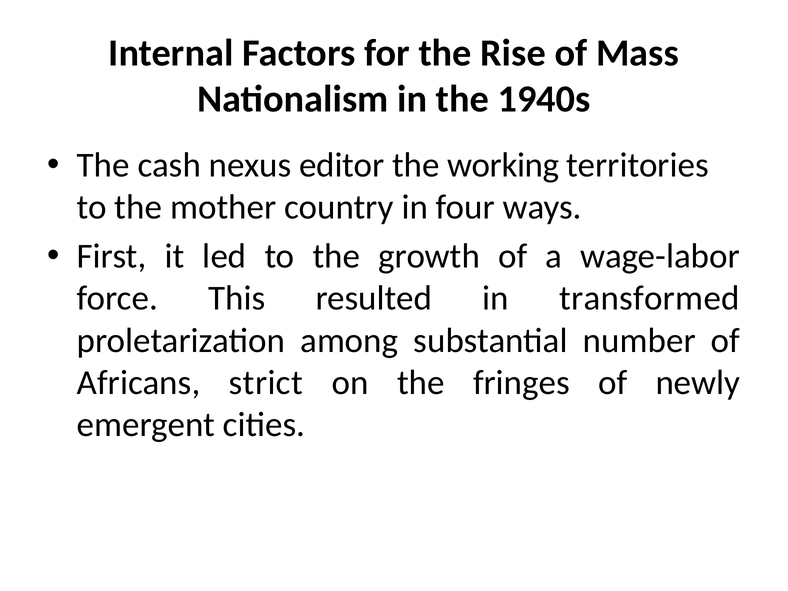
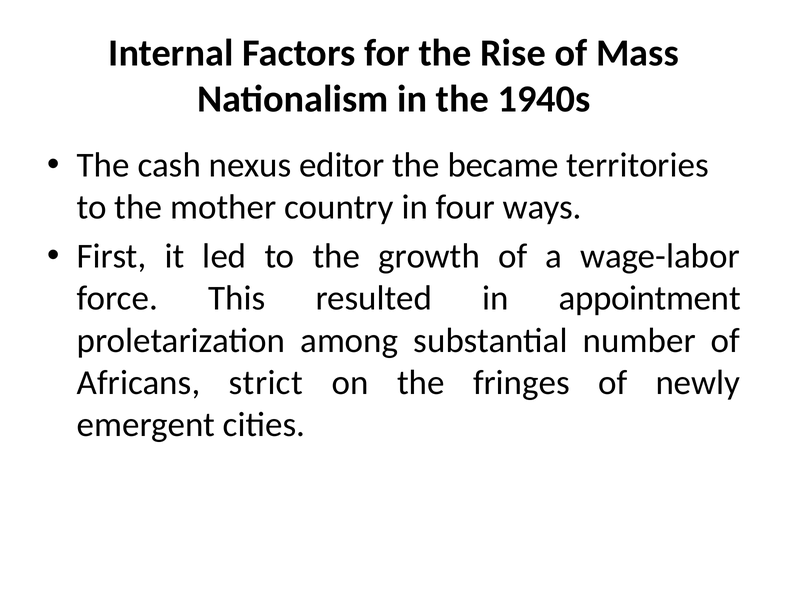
working: working -> became (503, 165)
transformed: transformed -> appointment (650, 298)
